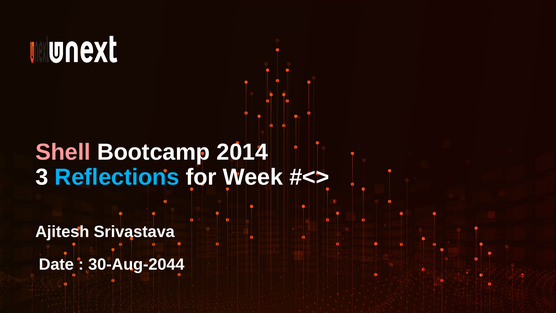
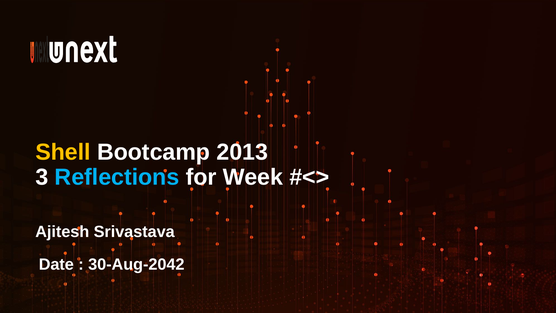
Shell colour: pink -> yellow (63, 152)
2014: 2014 -> 2013 (242, 152)
30-Aug-2044: 30-Aug-2044 -> 30-Aug-2042 (136, 264)
